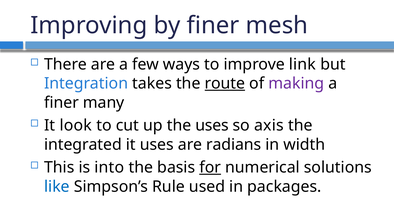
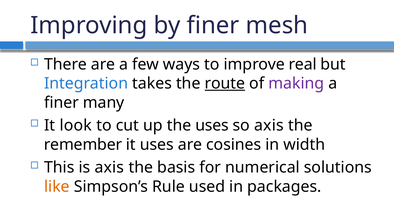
link: link -> real (303, 64)
integrated: integrated -> remember (83, 144)
radians: radians -> cosines (234, 144)
is into: into -> axis (109, 167)
for underline: present -> none (210, 167)
like colour: blue -> orange (57, 186)
